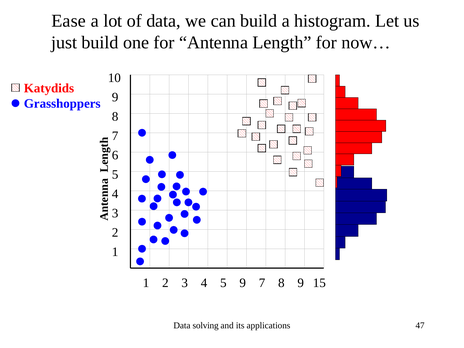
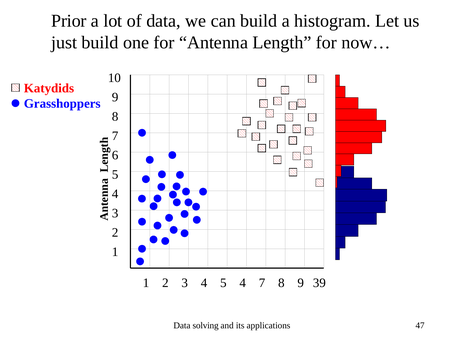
Ease: Ease -> Prior (69, 21)
5 9: 9 -> 4 (243, 283)
15: 15 -> 39 (319, 283)
